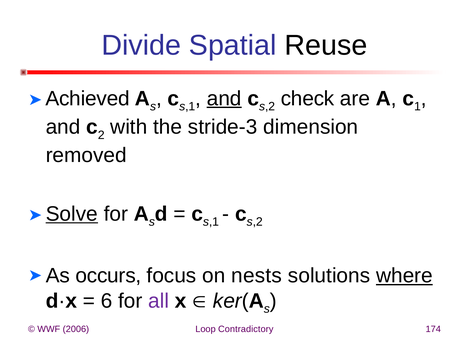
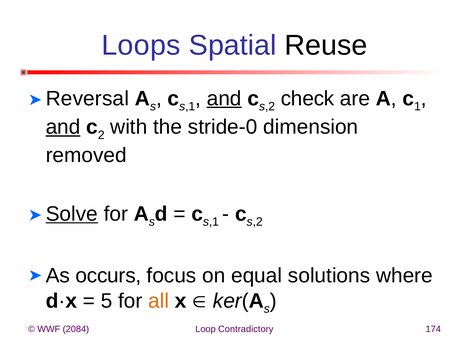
Divide: Divide -> Loops (141, 45)
Achieved: Achieved -> Reversal (87, 98)
and underline: none -> present (63, 127)
stride-3: stride-3 -> stride-0 (223, 127)
nests: nests -> equal (257, 276)
where underline: present -> none (404, 276)
6: 6 -> 5 (106, 301)
all colour: purple -> orange (159, 301)
2006: 2006 -> 2084 (76, 329)
